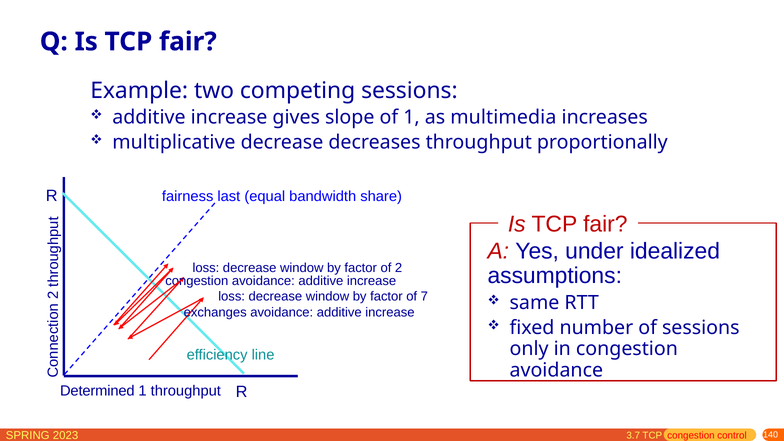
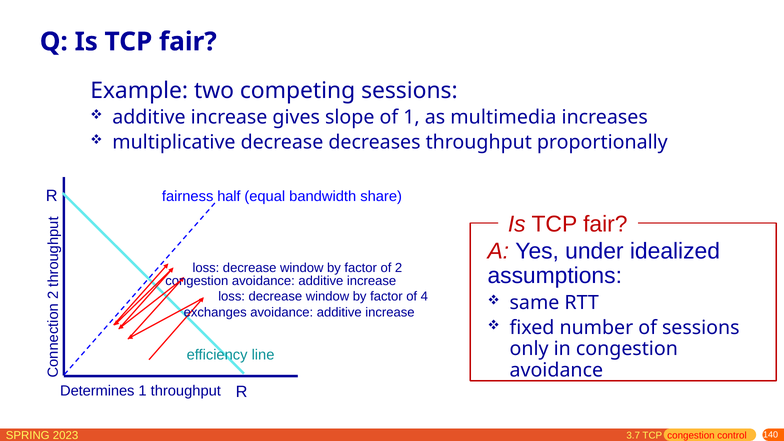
last: last -> half (229, 196)
7: 7 -> 4 (424, 297)
Determined: Determined -> Determines (97, 391)
